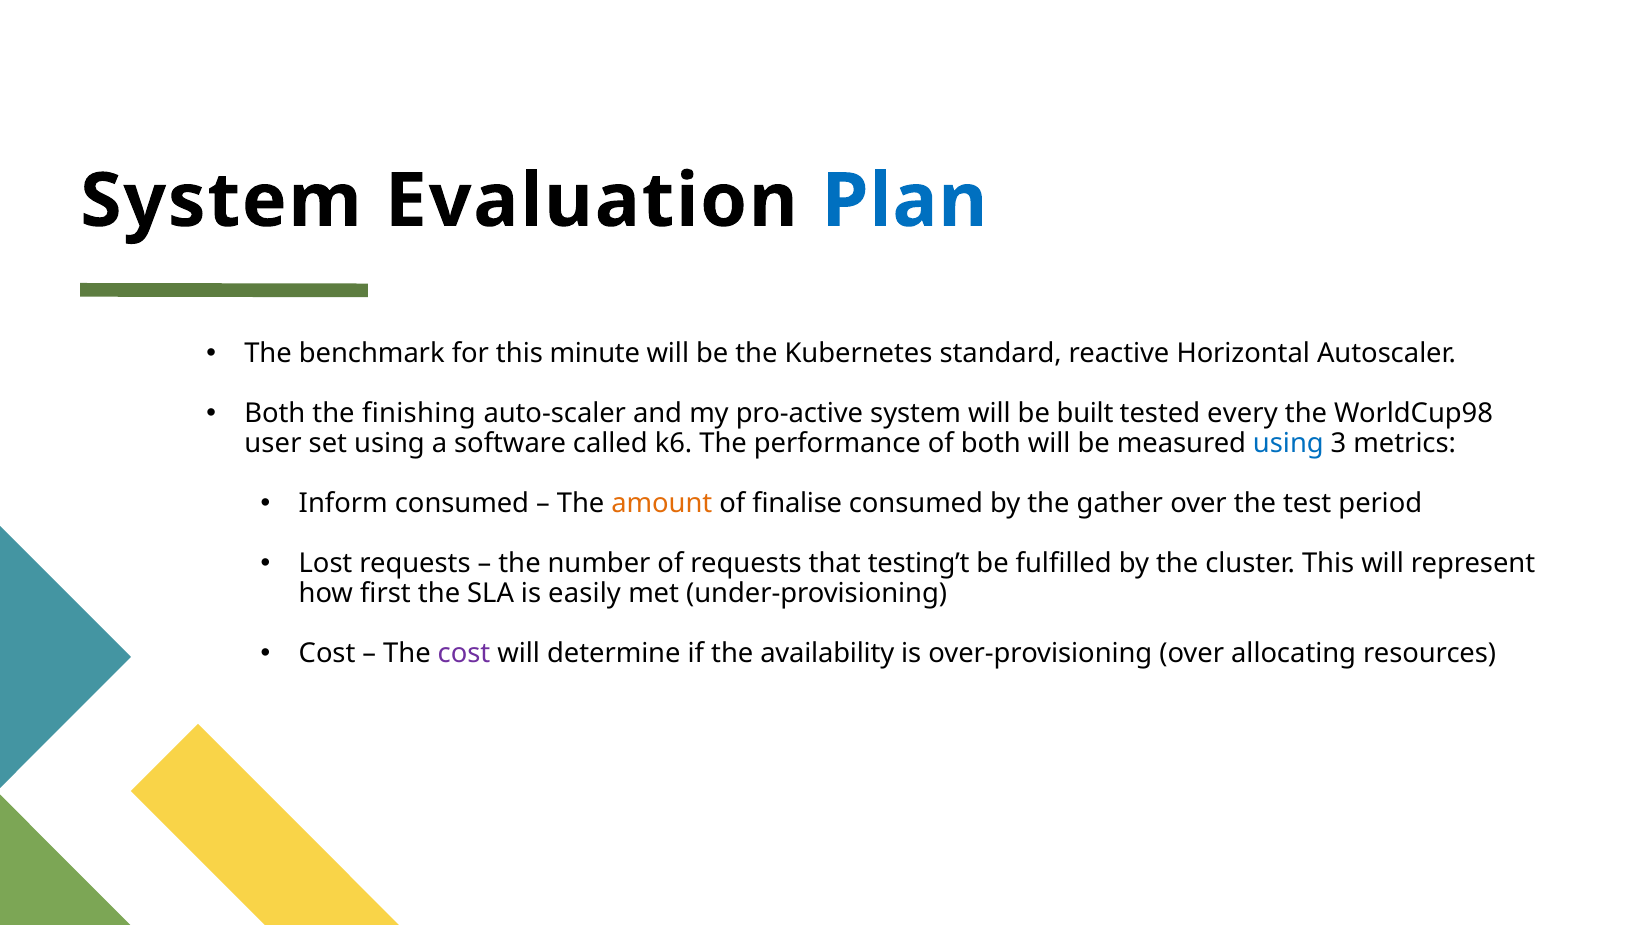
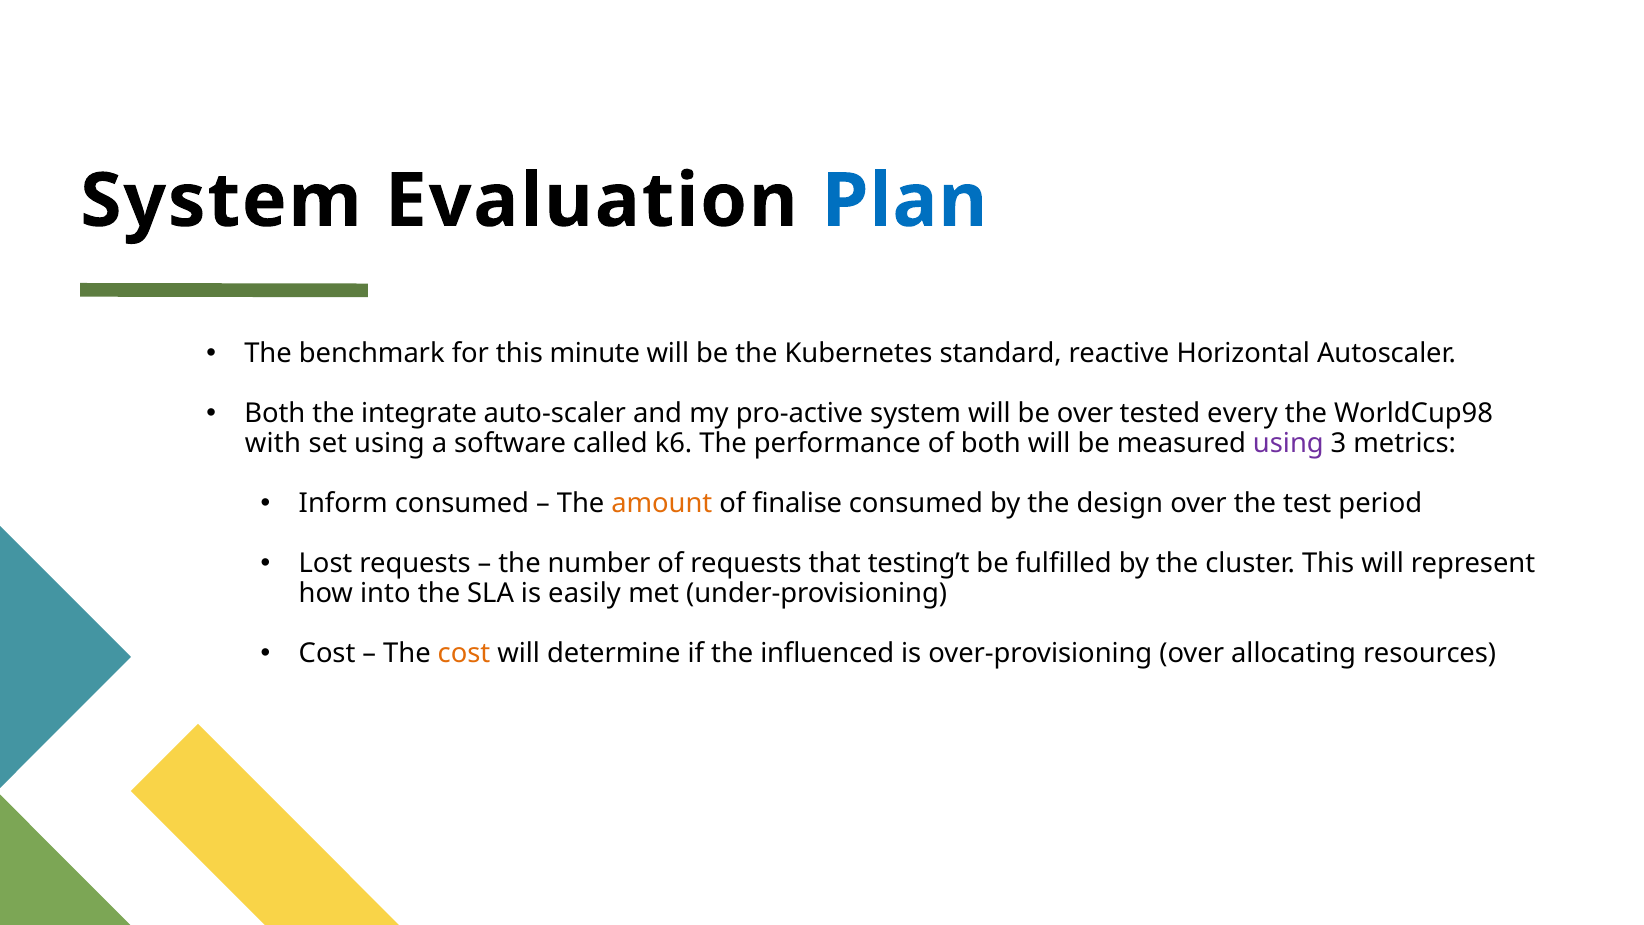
finishing: finishing -> integrate (419, 413)
be built: built -> over (1085, 413)
user: user -> with (273, 443)
using colour: blue -> purple (1288, 443)
gather: gather -> design (1120, 503)
first: first -> into (385, 593)
cost colour: purple -> orange (464, 654)
availability: availability -> influenced (827, 654)
